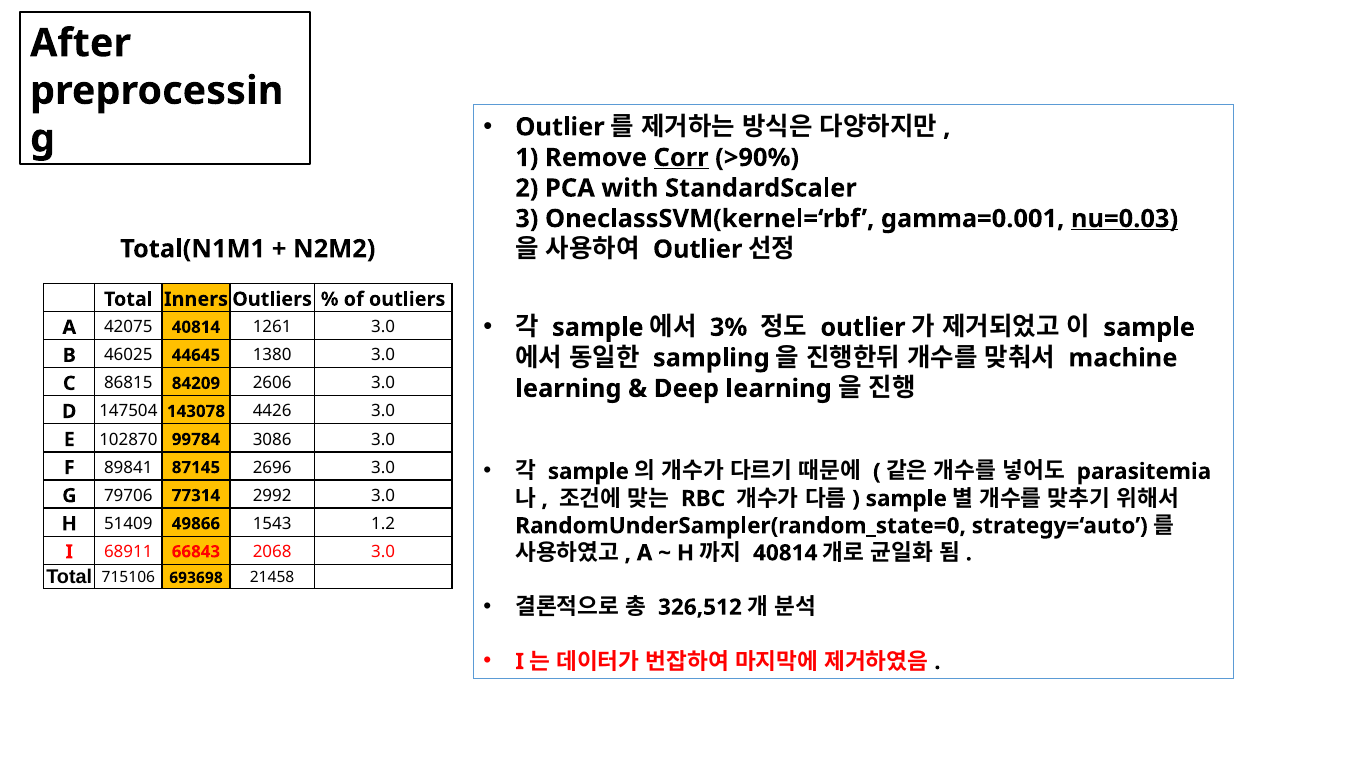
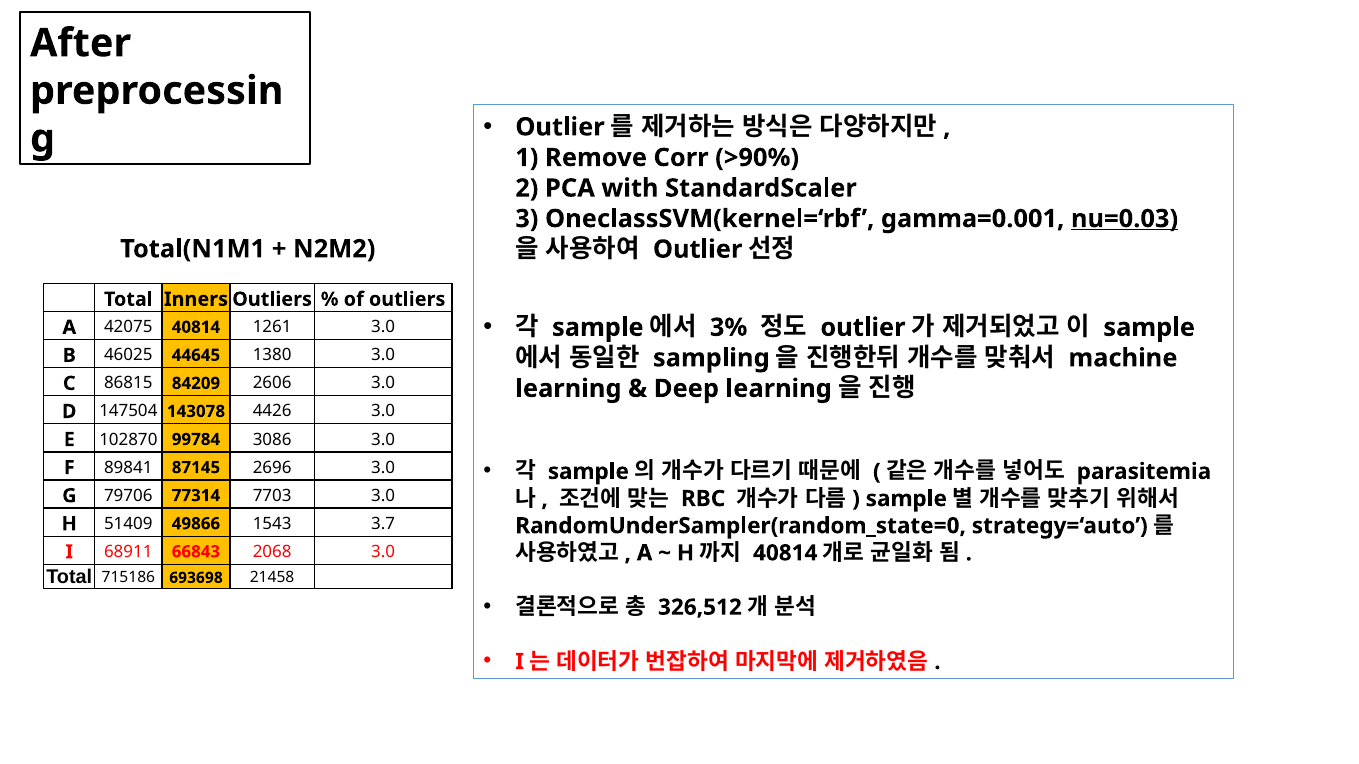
Corr underline: present -> none (681, 158)
2992: 2992 -> 7703 (272, 496)
1.2: 1.2 -> 3.7 (383, 524)
715106: 715106 -> 715186 (128, 578)
